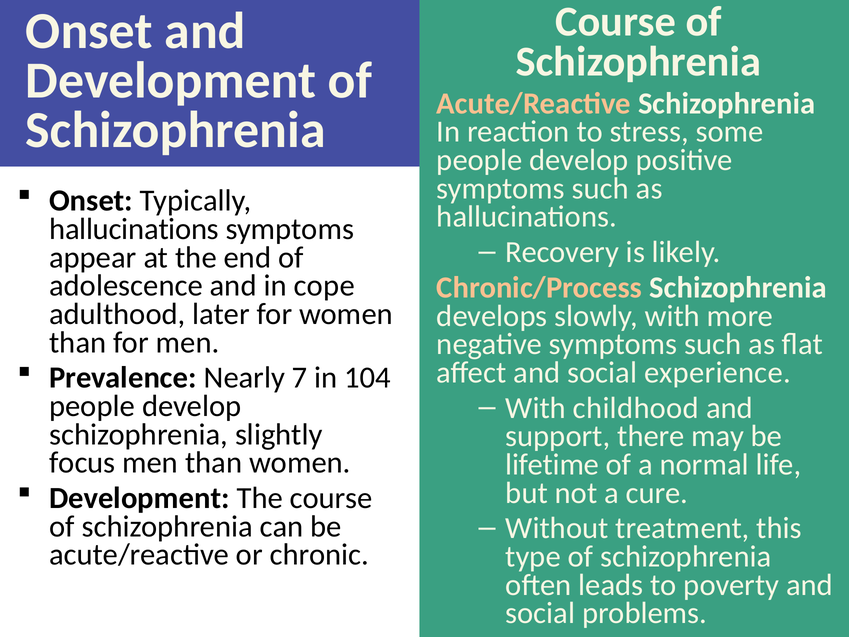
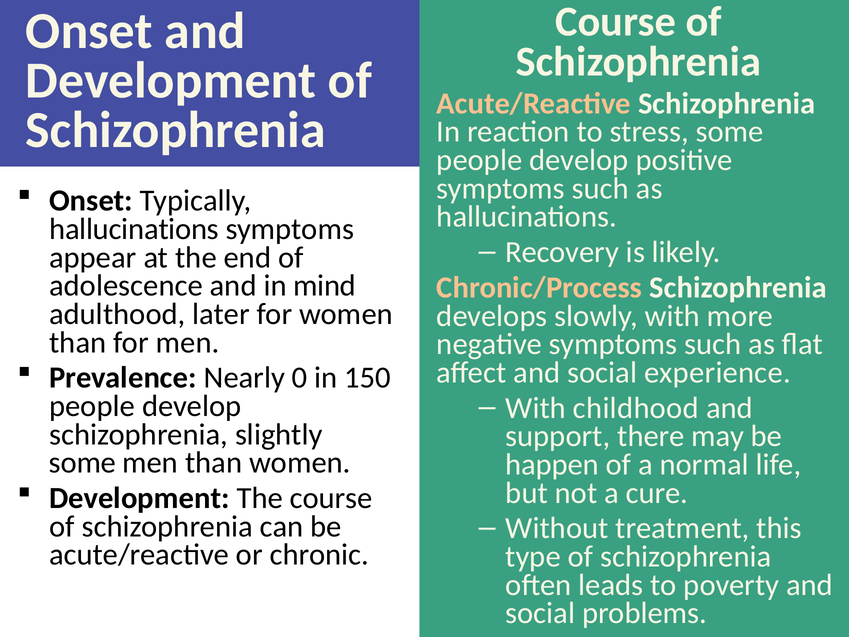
cope: cope -> mind (325, 286)
7: 7 -> 0 (300, 378)
104: 104 -> 150 (368, 378)
focus: focus -> some (82, 463)
lifetime: lifetime -> happen (552, 464)
